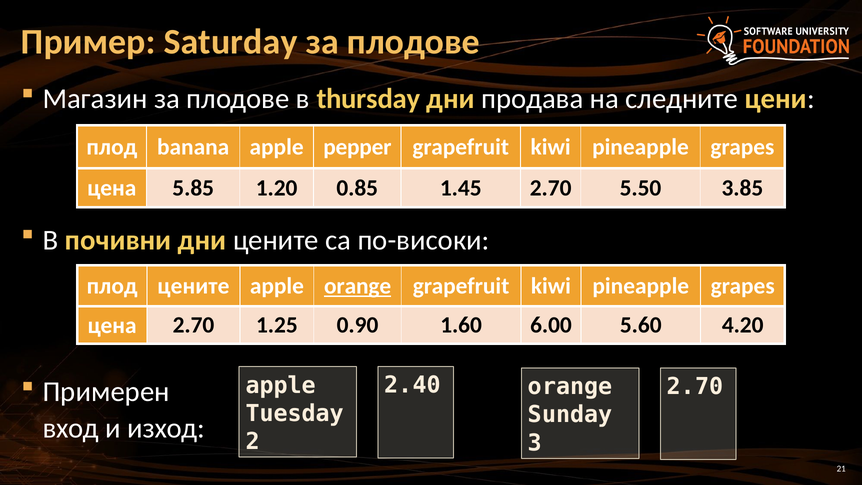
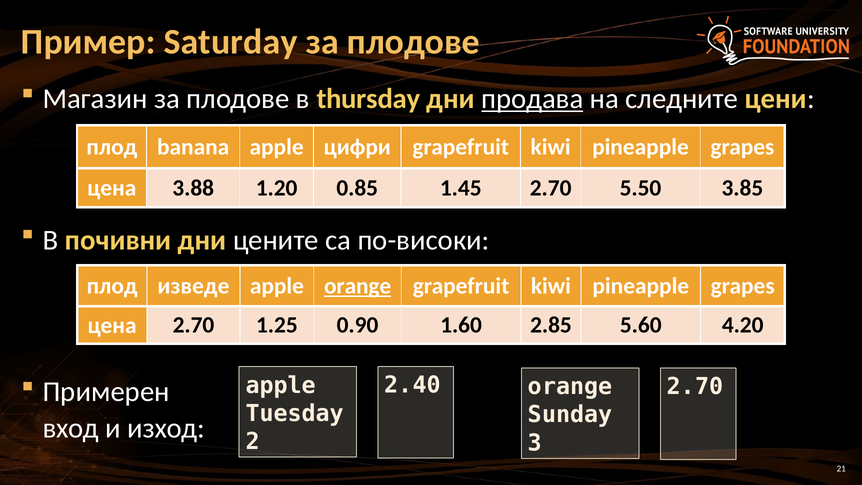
продава underline: none -> present (532, 99)
pepper: pepper -> цифри (357, 147)
5.85: 5.85 -> 3.88 (193, 188)
плод цените: цените -> изведе (193, 286)
6.00: 6.00 -> 2.85 (551, 325)
